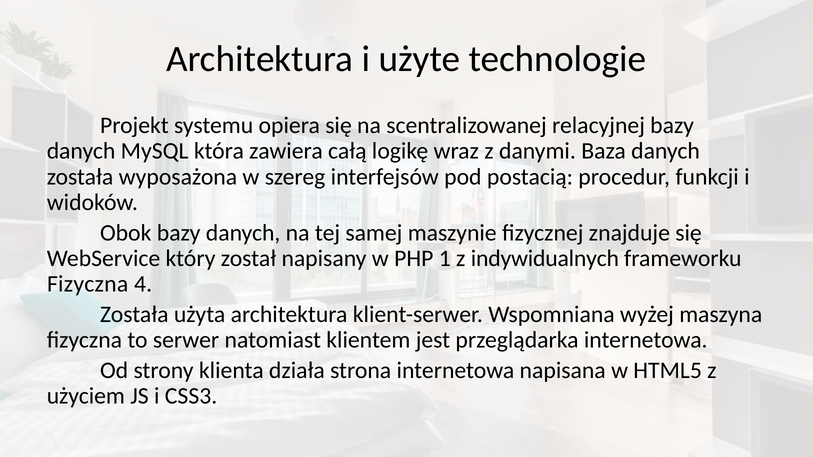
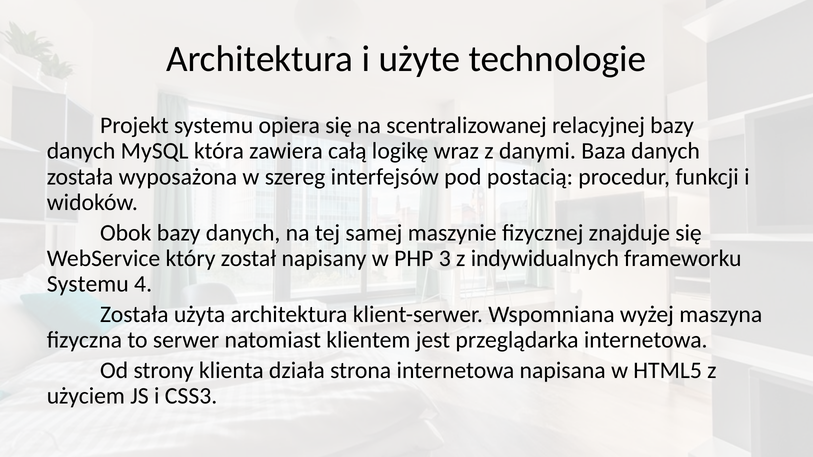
1: 1 -> 3 (445, 259)
Fizyczna: Fizyczna -> Systemu (88, 284)
